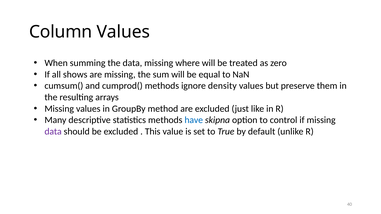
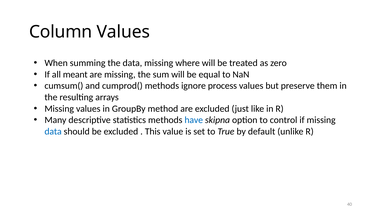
shows: shows -> meant (75, 75)
density: density -> process (222, 86)
data colour: purple -> blue (53, 132)
